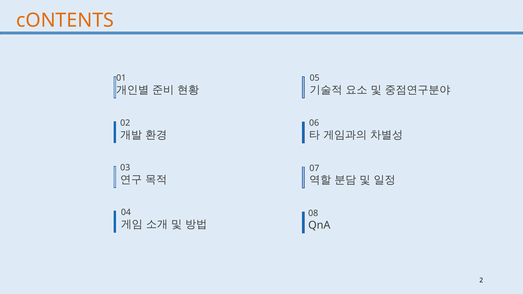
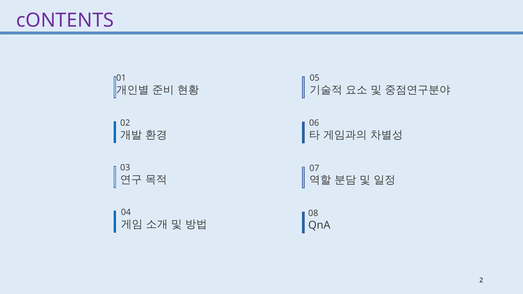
cONTENTS colour: orange -> purple (65, 20)
